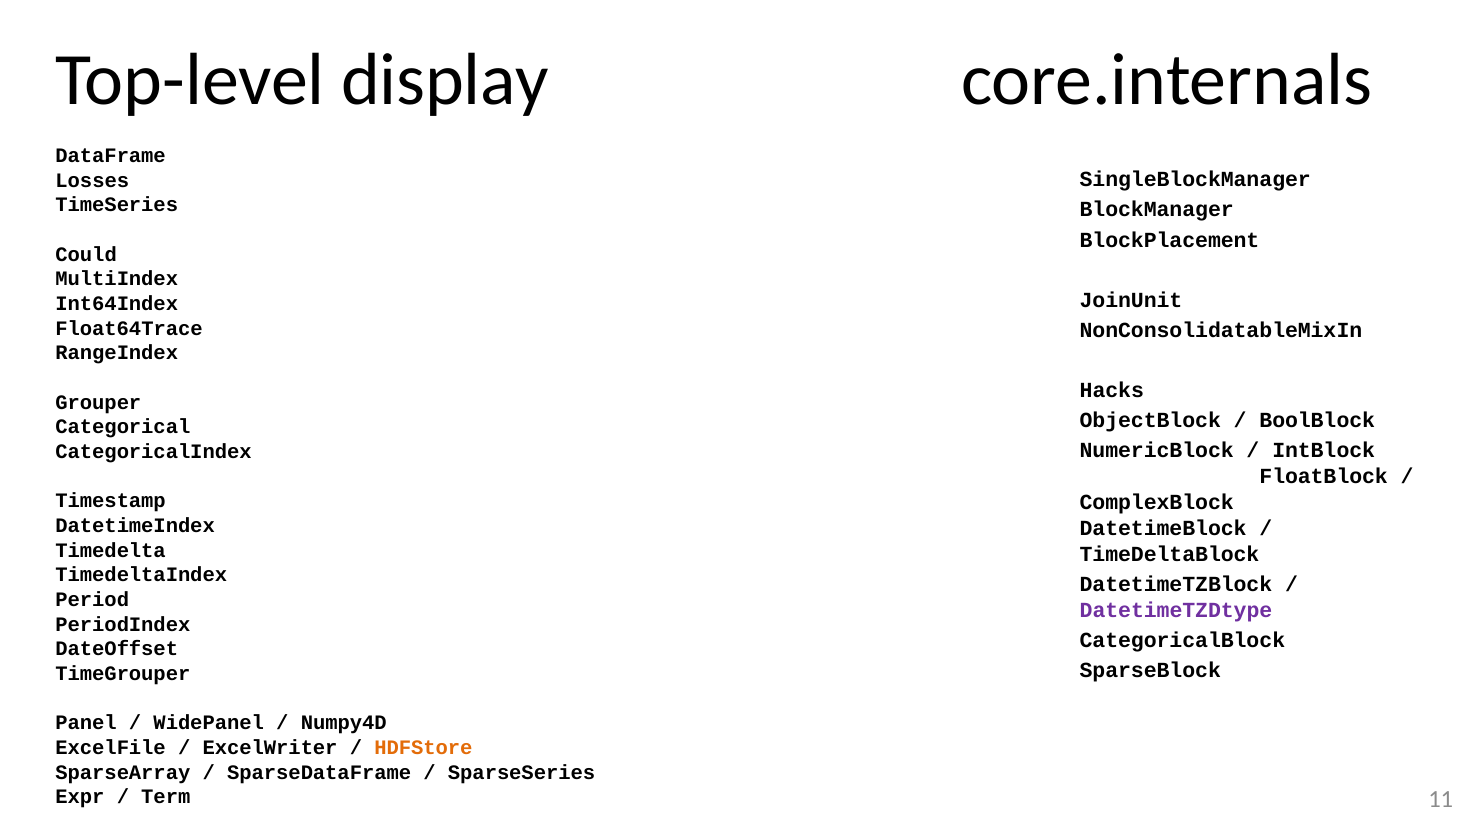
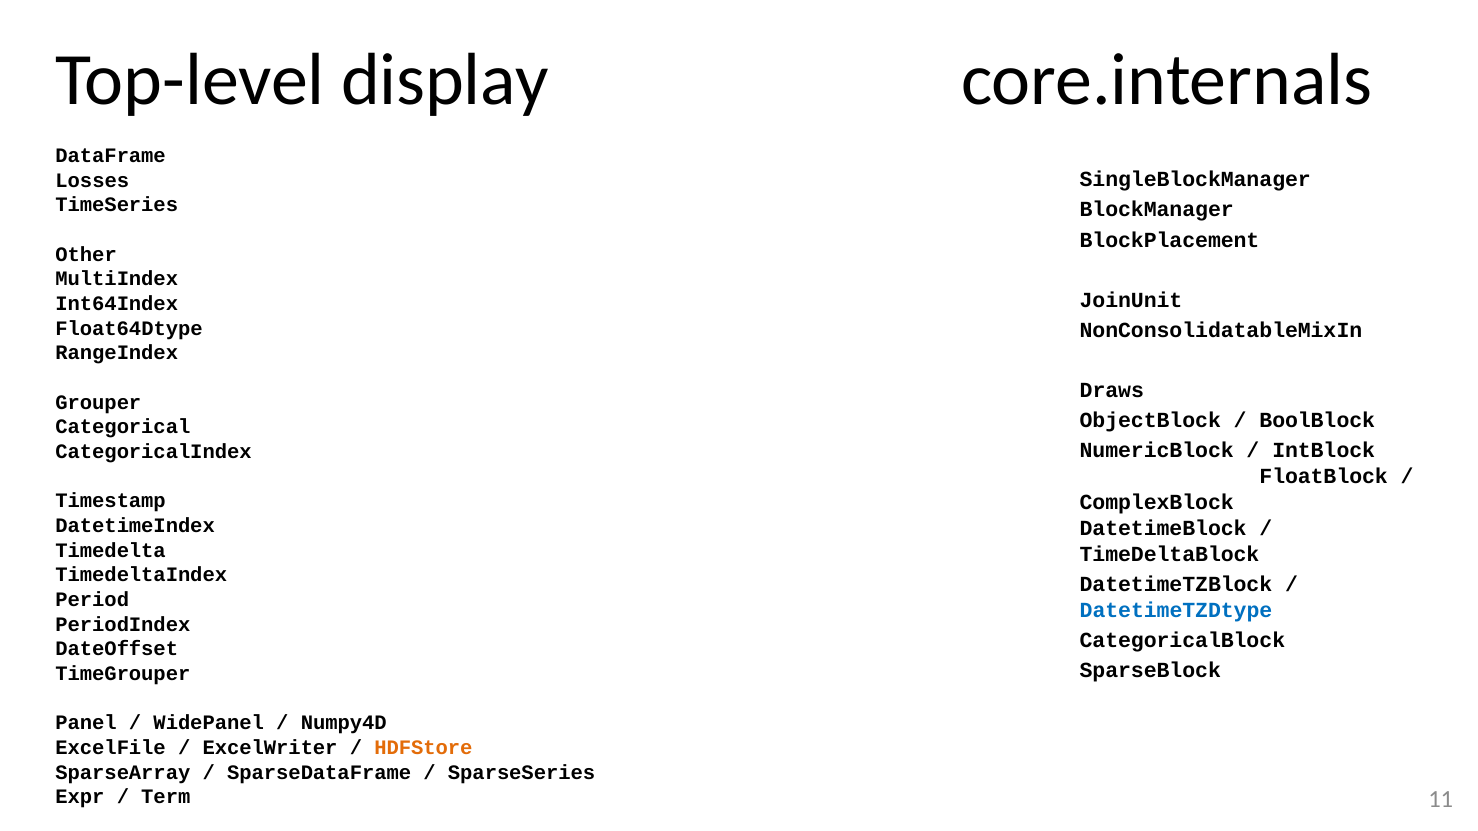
Could: Could -> Other (86, 255)
Float64Trace: Float64Trace -> Float64Dtype (129, 329)
Hacks: Hacks -> Draws (1112, 391)
DatetimeTZDtype colour: purple -> blue (1176, 610)
